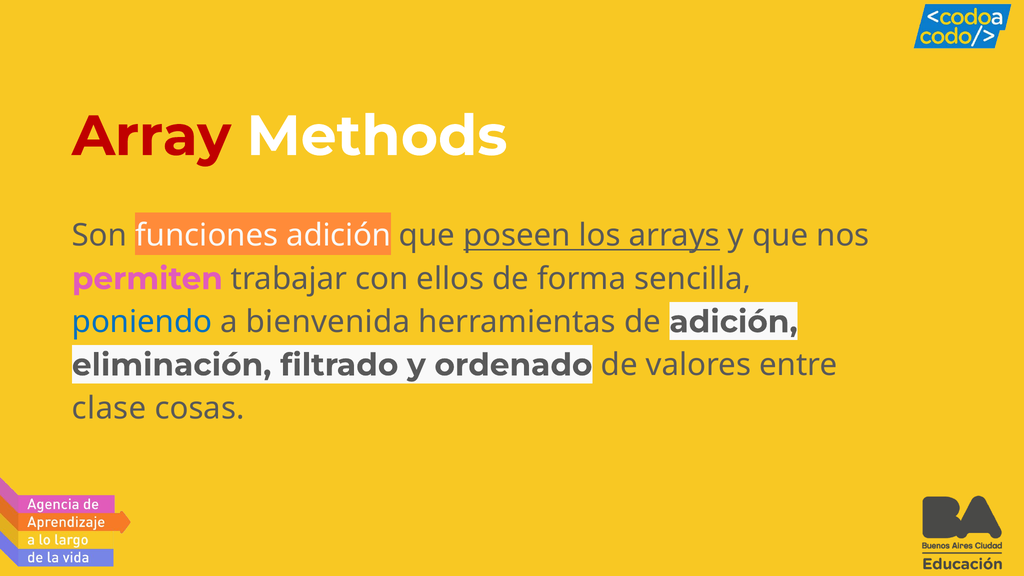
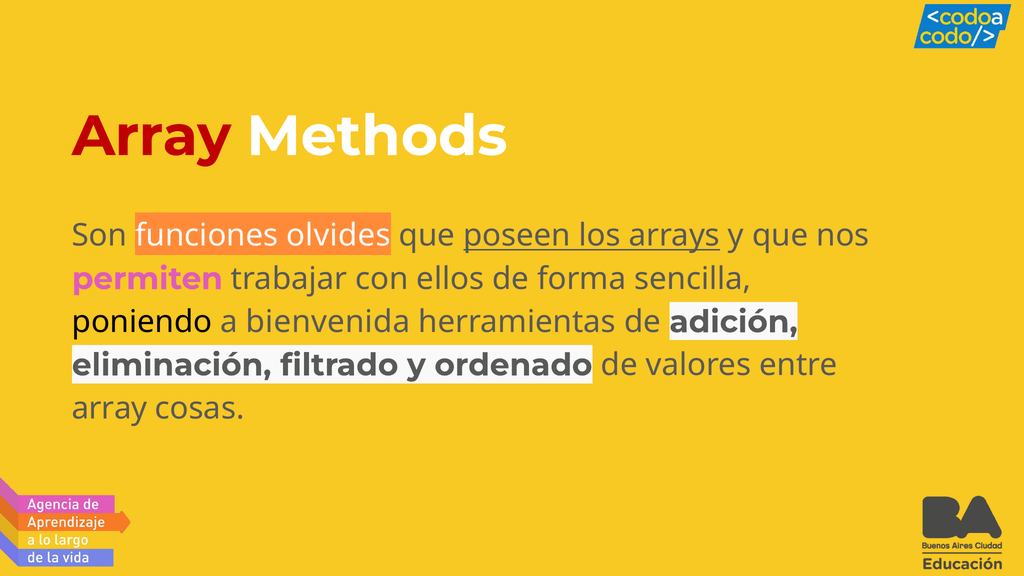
funciones adición: adición -> olvides (338, 236)
poniendo colour: blue -> black (142, 322)
clase: clase -> array (109, 408)
